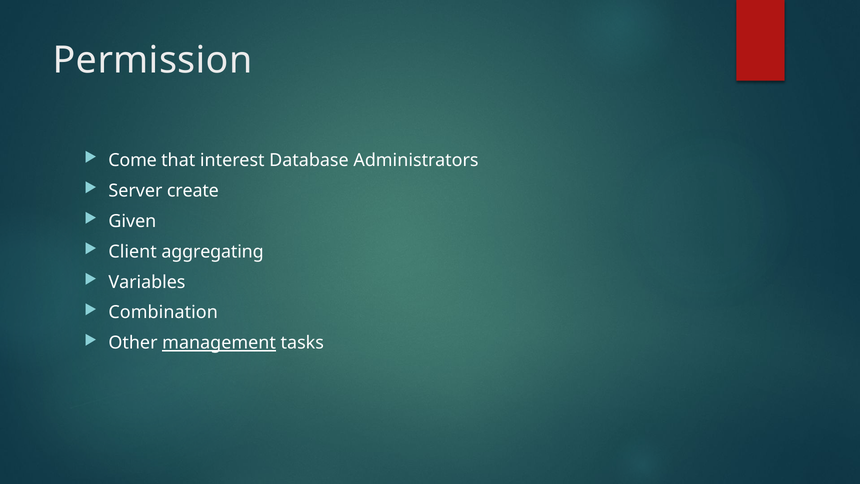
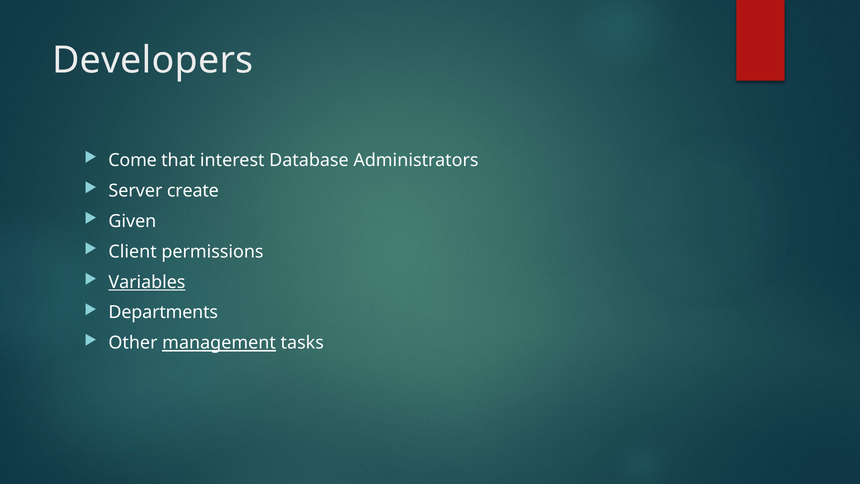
Permission: Permission -> Developers (153, 60)
aggregating: aggregating -> permissions (212, 251)
Variables underline: none -> present (147, 282)
Combination: Combination -> Departments (163, 312)
